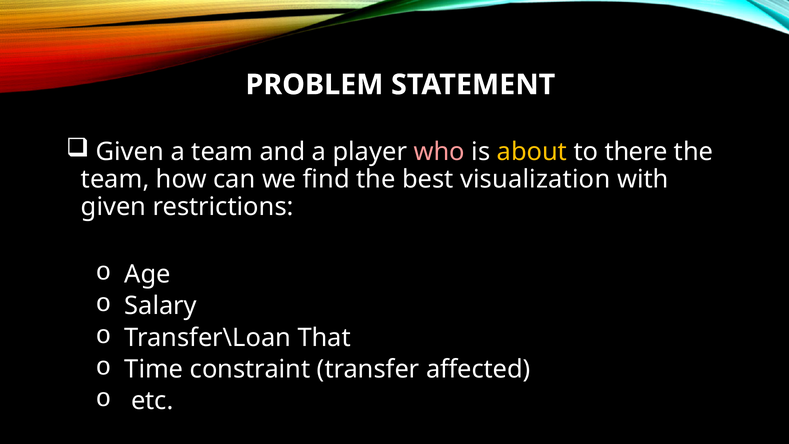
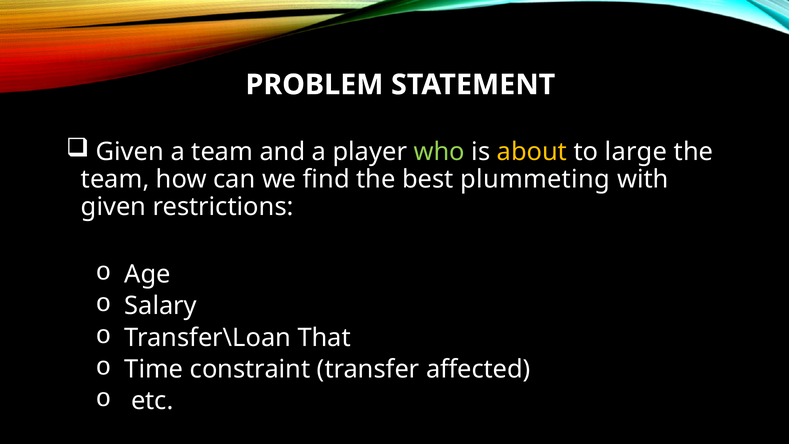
who colour: pink -> light green (439, 152)
there: there -> large (636, 152)
visualization: visualization -> plummeting (535, 179)
